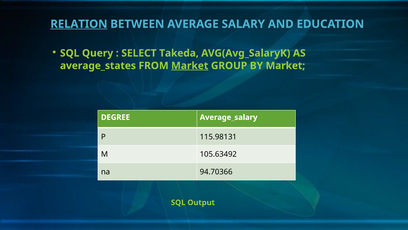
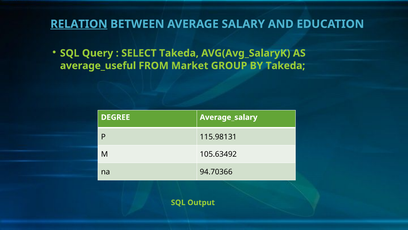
average_states: average_states -> average_useful (98, 66)
Market underline: present -> none (190, 66)
BY Market: Market -> Takeda (285, 66)
